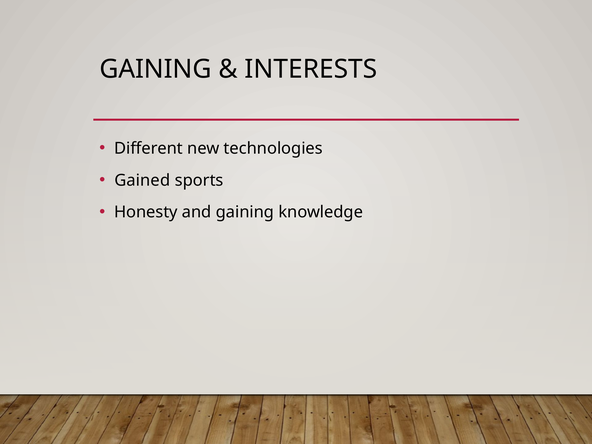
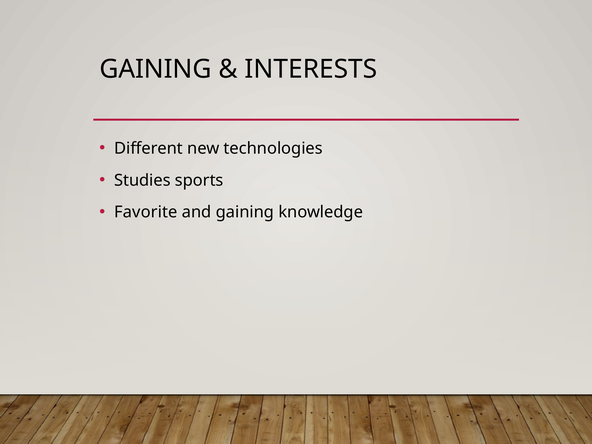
Gained: Gained -> Studies (142, 180)
Honesty: Honesty -> Favorite (146, 212)
